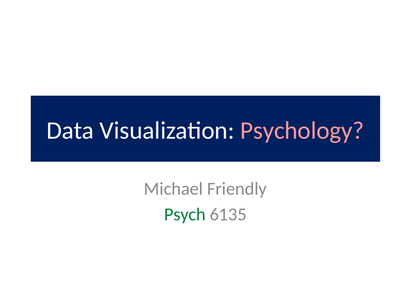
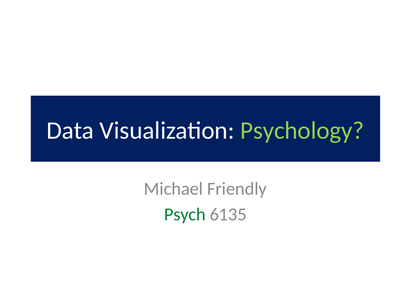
Psychology colour: pink -> light green (302, 131)
